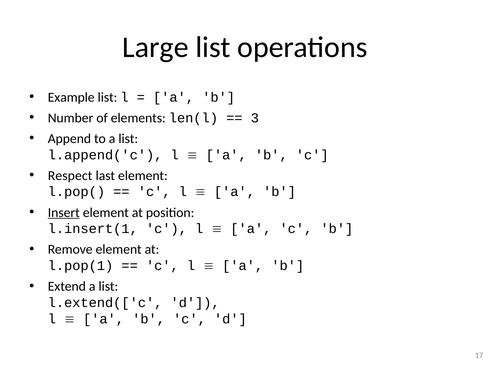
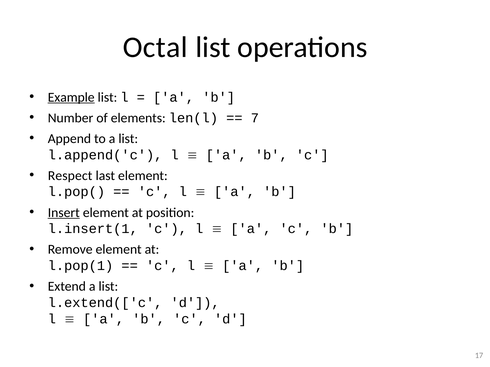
Large: Large -> Octal (155, 47)
Example underline: none -> present (71, 97)
3: 3 -> 7 (255, 118)
